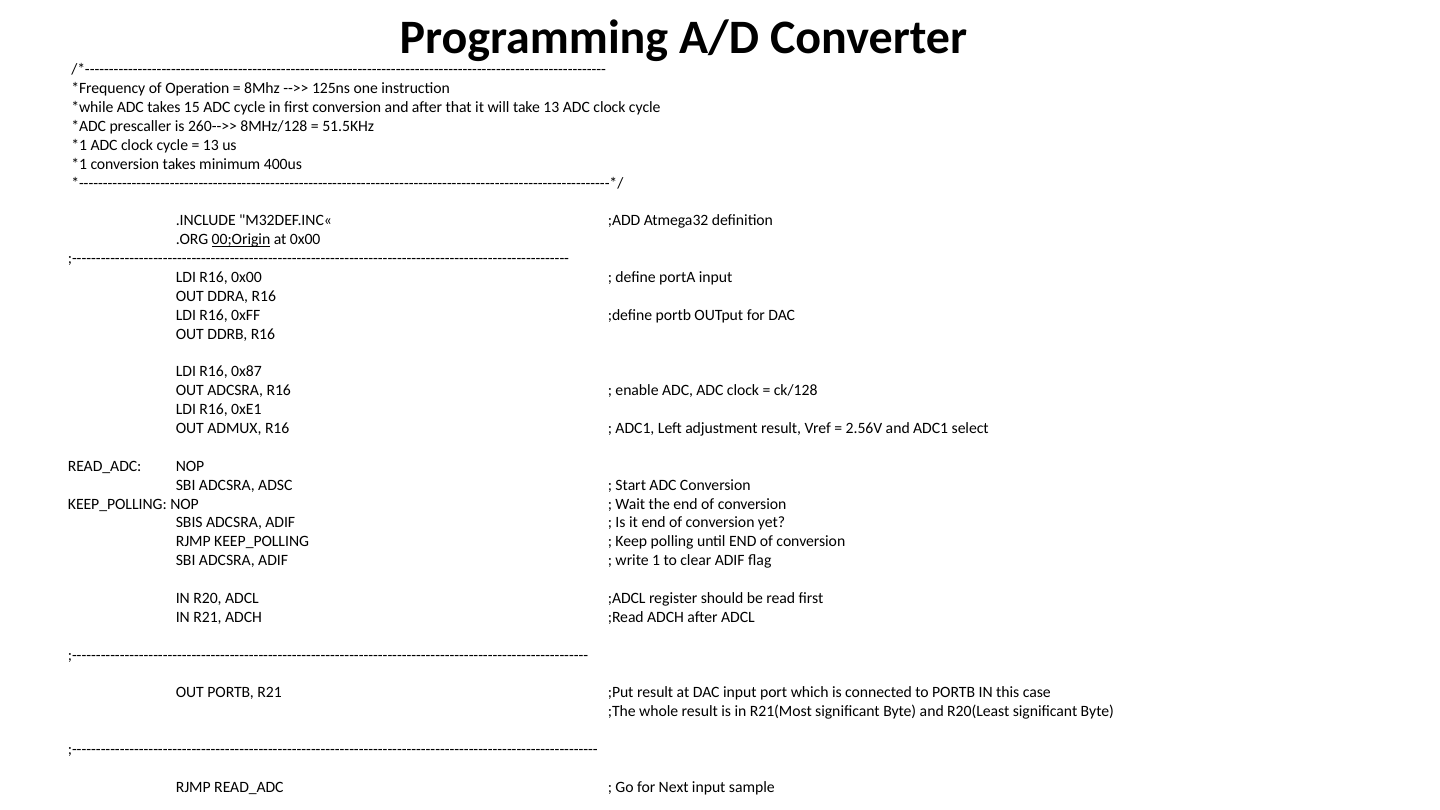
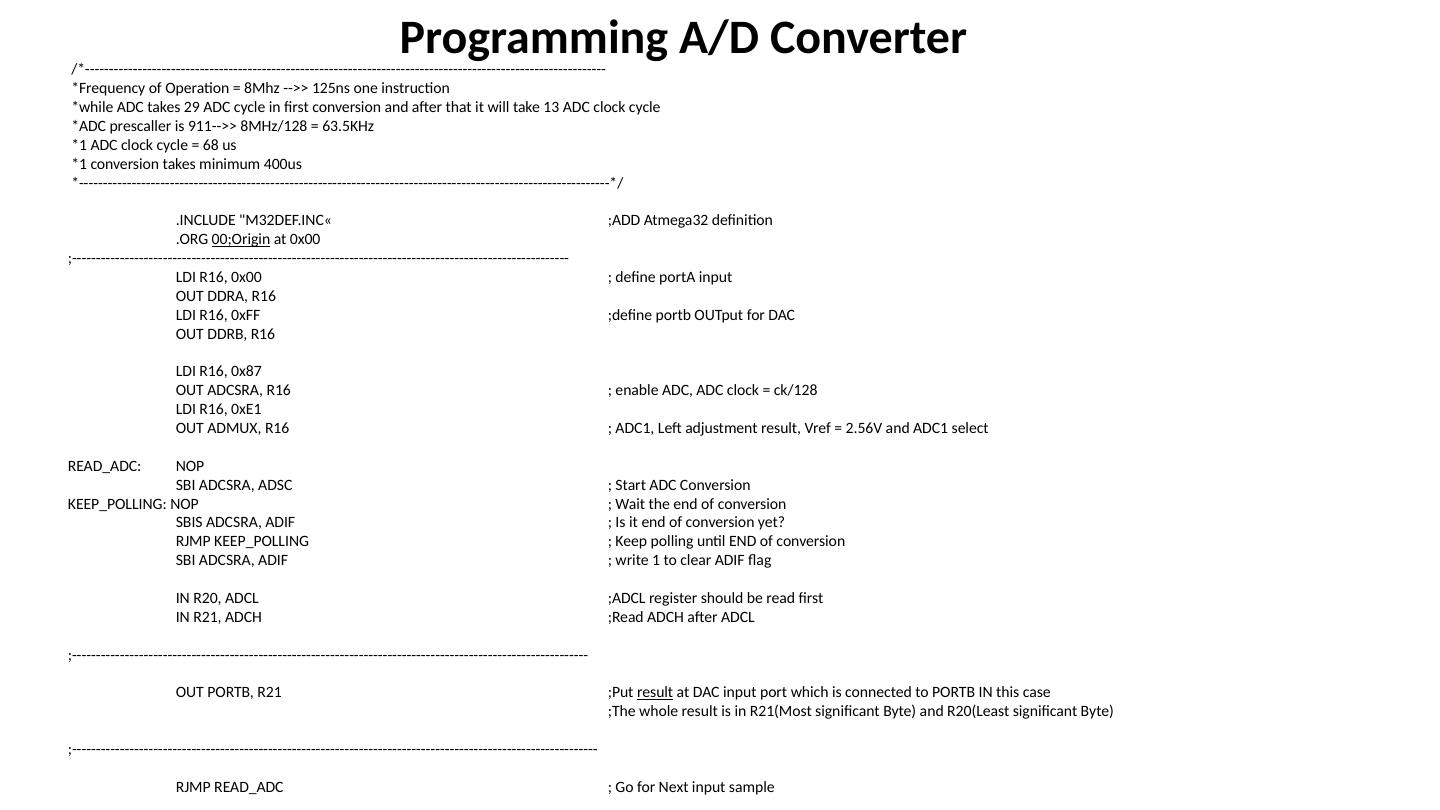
15: 15 -> 29 (192, 107)
260-->>: 260-->> -> 911-->> (213, 126)
51.5KHz: 51.5KHz -> 63.5KHz (348, 126)
13: 13 -> 68 (211, 145)
result underline: none -> present (655, 693)
